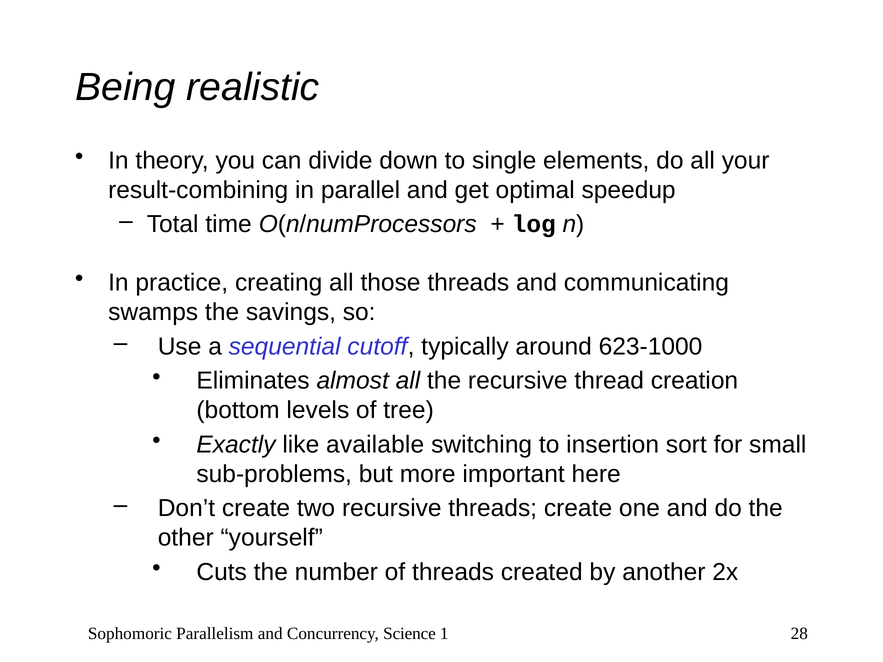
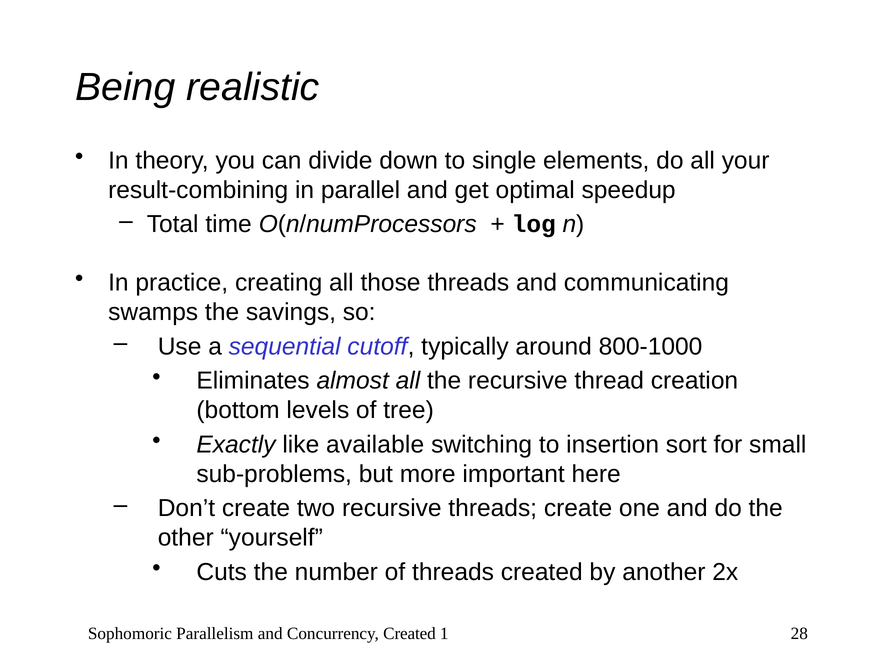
623-1000: 623-1000 -> 800-1000 (651, 347)
Concurrency Science: Science -> Created (409, 634)
